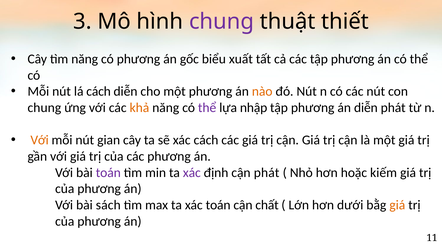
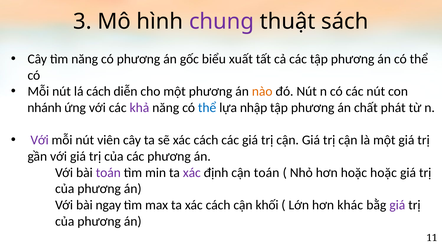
thiết: thiết -> sách (345, 21)
chung: chung -> nhánh (44, 108)
khả colour: orange -> purple (139, 108)
thể colour: purple -> blue (207, 108)
án diễn: diễn -> chất (366, 108)
Với colour: orange -> purple (40, 140)
gian: gian -> viên (109, 140)
cận phát: phát -> toán (267, 172)
hoặc kiếm: kiếm -> hoặc (384, 172)
sách: sách -> ngay (108, 205)
ta xác toán: toán -> cách (218, 205)
chất: chất -> khối (267, 205)
dưới: dưới -> khác (350, 205)
giá colour: orange -> purple (397, 205)
